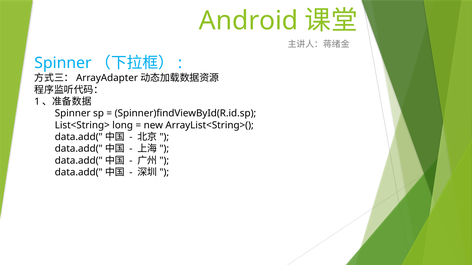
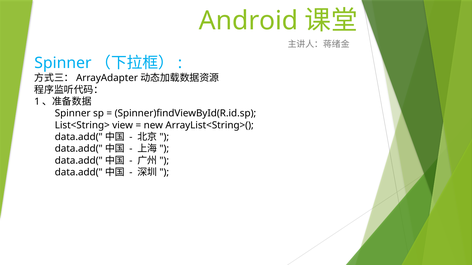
long: long -> view (123, 125)
